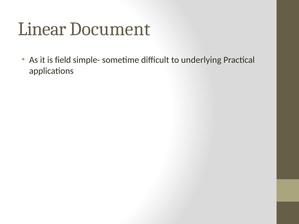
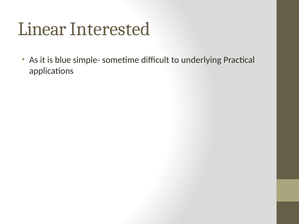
Document: Document -> Interested (110, 29)
field: field -> blue (63, 60)
